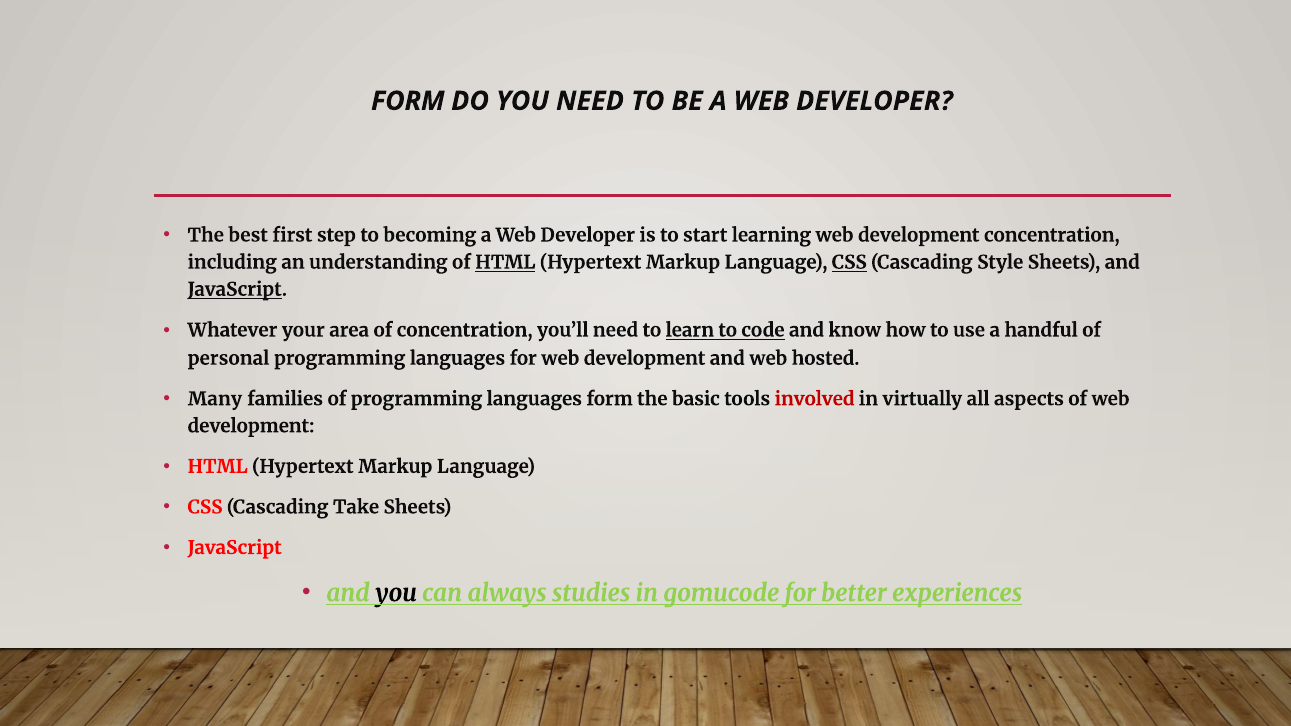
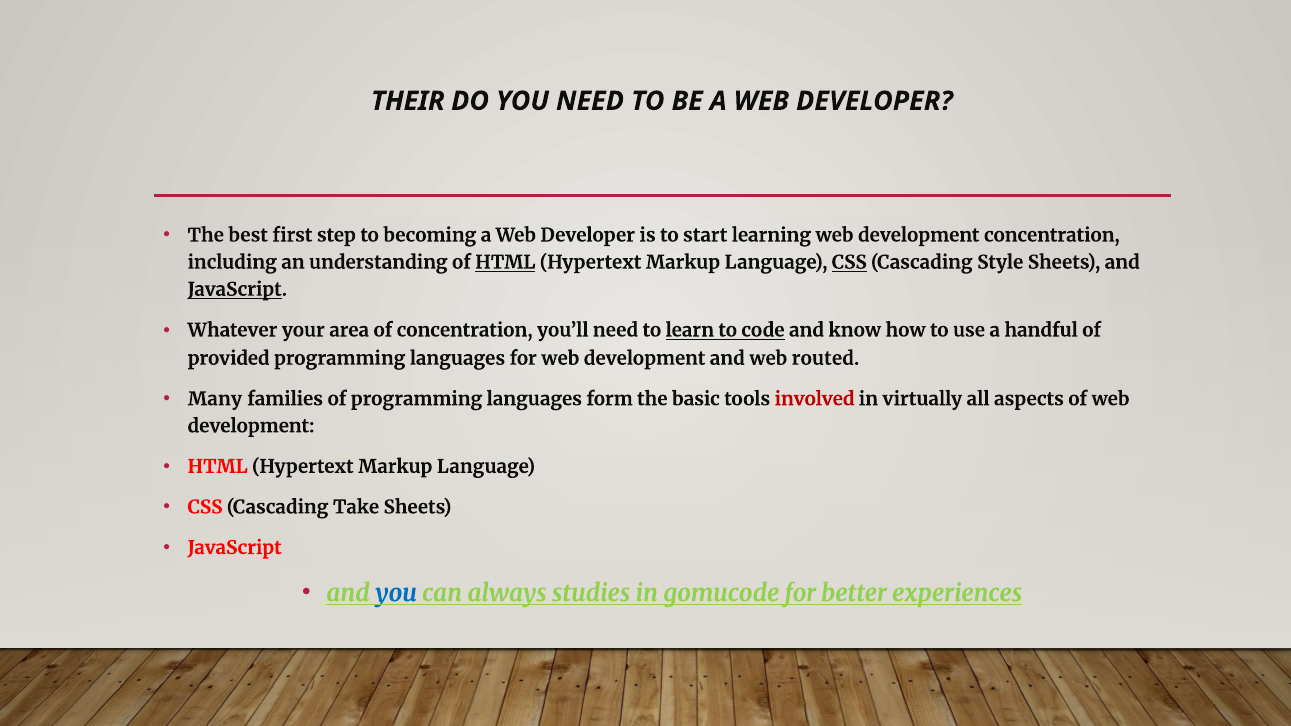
FORM: FORM -> THEIR (408, 101)
personal: personal -> provided (229, 359)
hosted: hosted -> routed (825, 359)
you colour: black -> blue (396, 593)
